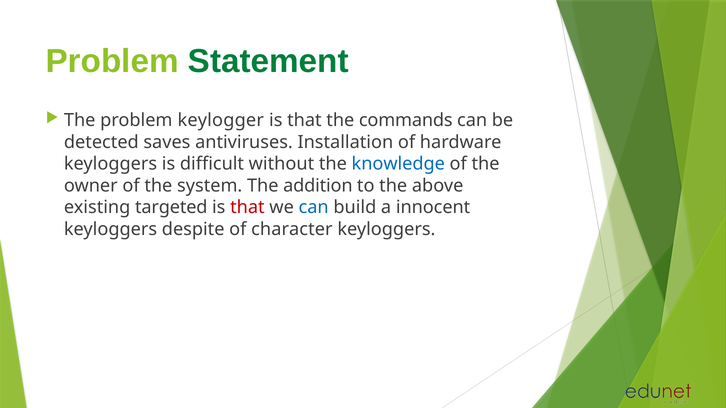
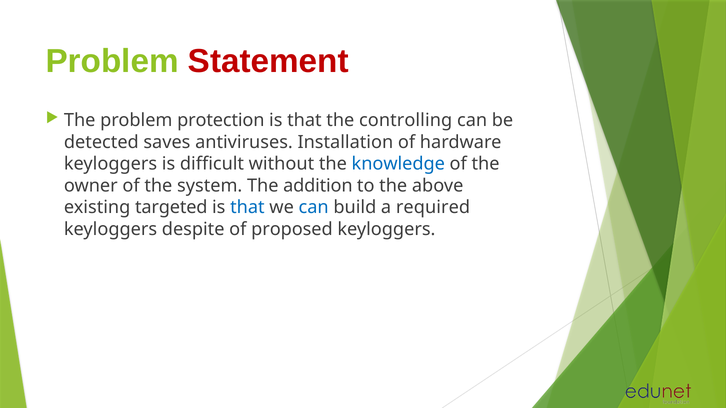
Statement colour: green -> red (268, 61)
keylogger: keylogger -> protection (221, 121)
commands: commands -> controlling (406, 121)
that colour: red -> blue (247, 208)
innocent: innocent -> required (433, 208)
character: character -> proposed (292, 229)
